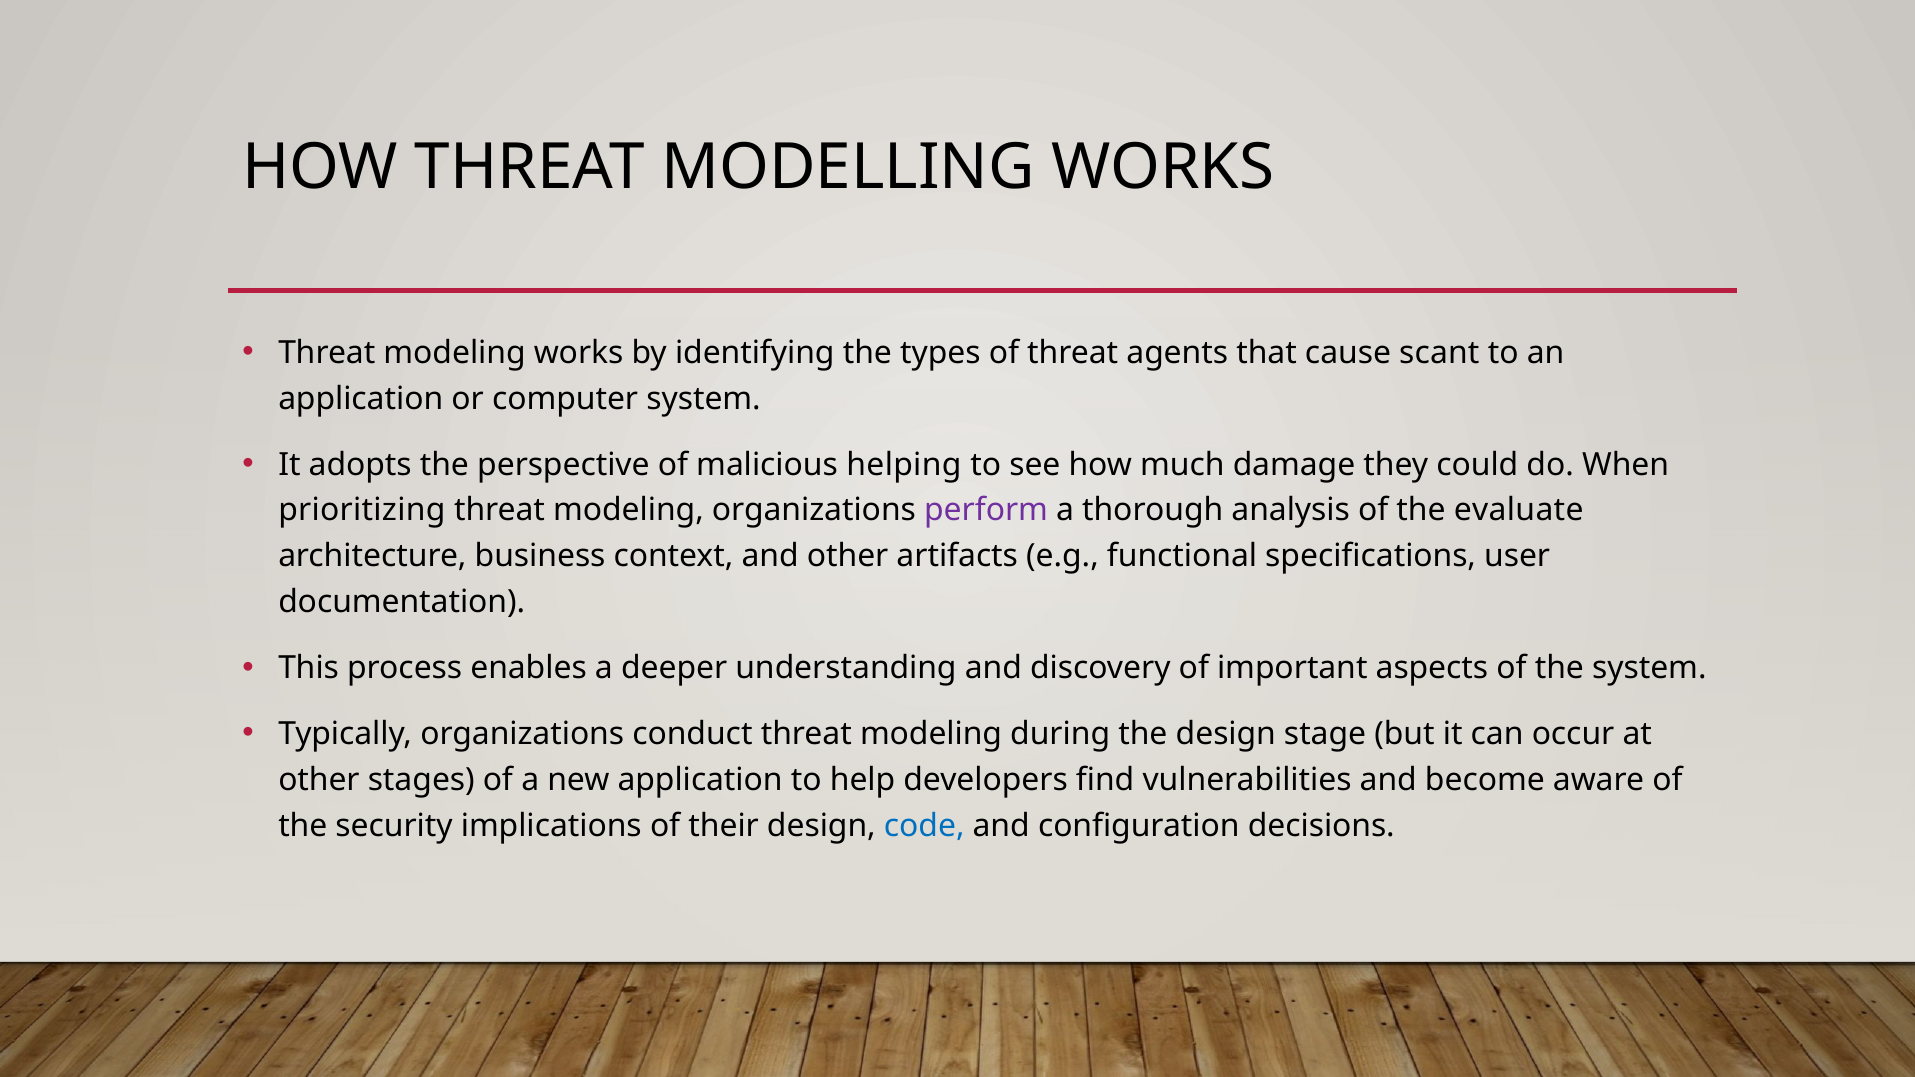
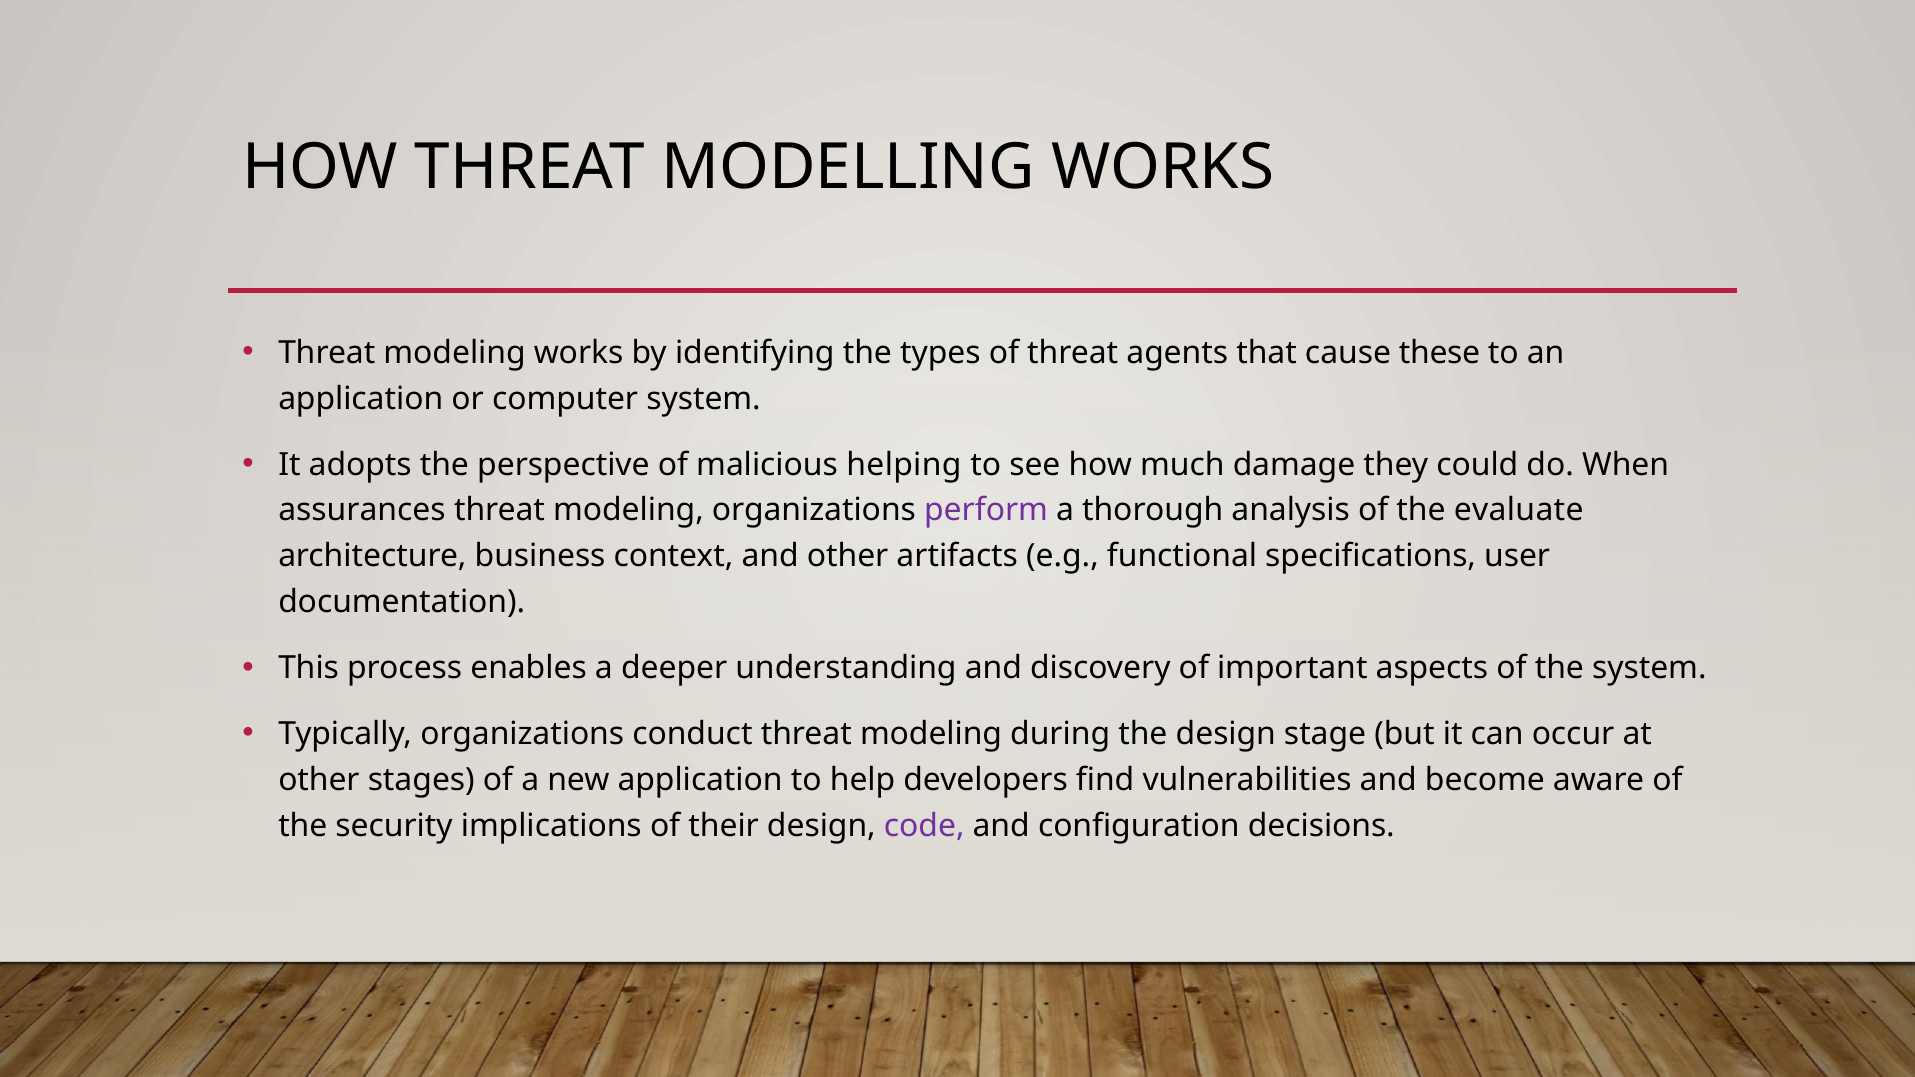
scant: scant -> these (1440, 353)
prioritizing: prioritizing -> assurances (362, 510)
code colour: blue -> purple (924, 826)
